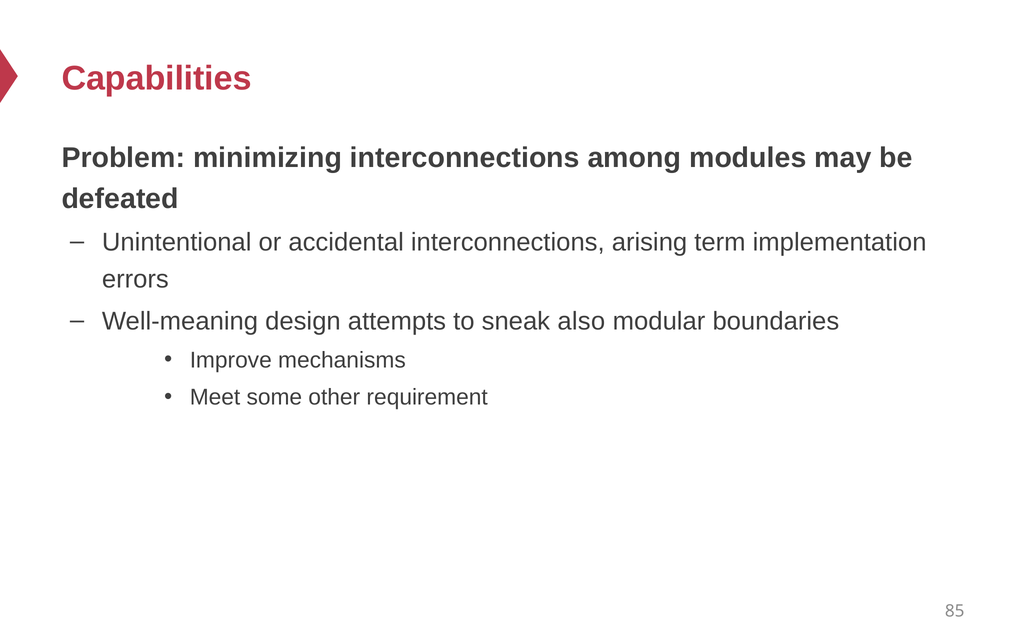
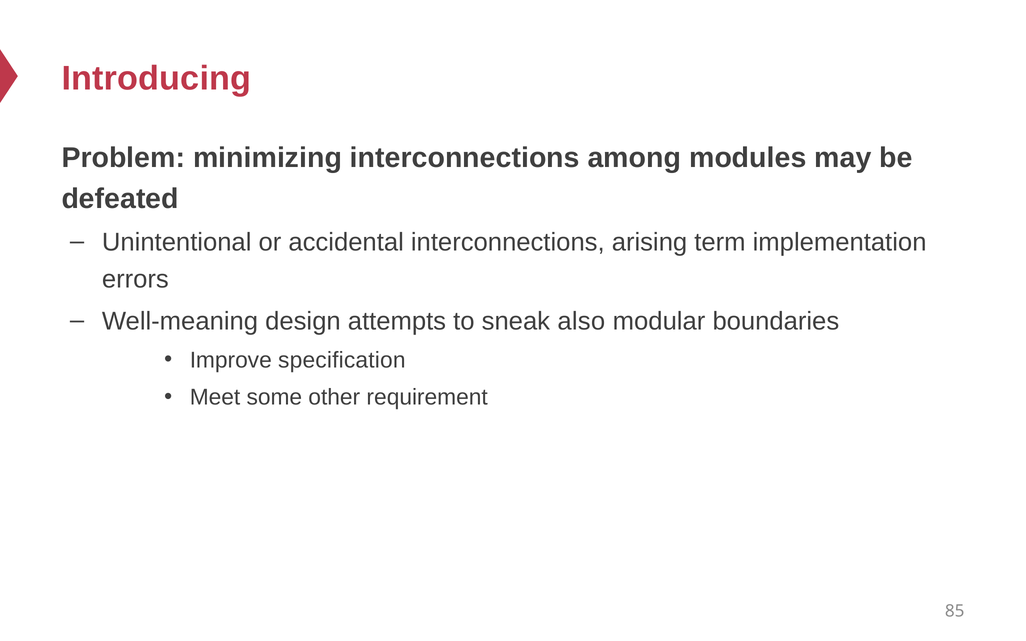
Capabilities: Capabilities -> Introducing (156, 79)
mechanisms: mechanisms -> specification (342, 360)
